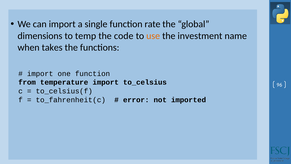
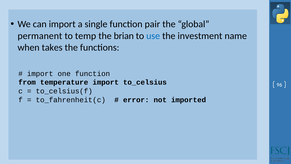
rate: rate -> pair (152, 24)
dimensions: dimensions -> permanent (40, 36)
code: code -> brian (124, 36)
use colour: orange -> blue (153, 36)
